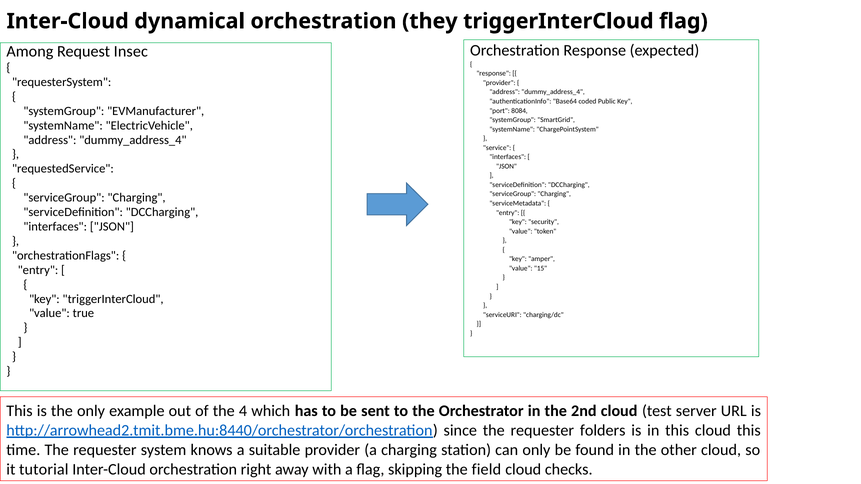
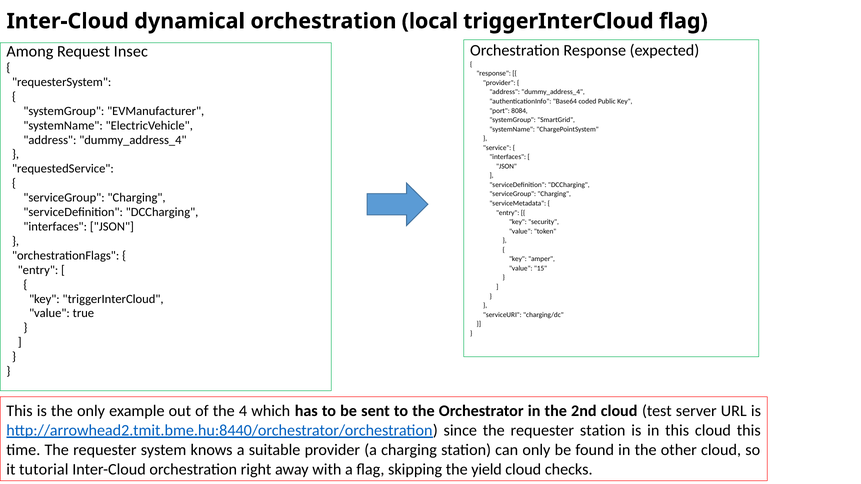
they: they -> local (430, 21)
requester folders: folders -> station (603, 430)
field: field -> yield (487, 470)
